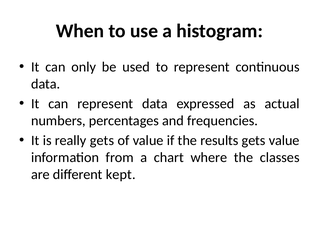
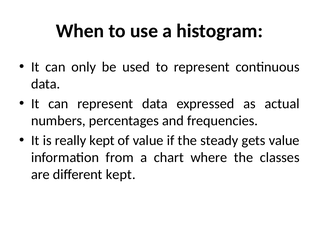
really gets: gets -> kept (102, 141)
results: results -> steady (219, 141)
